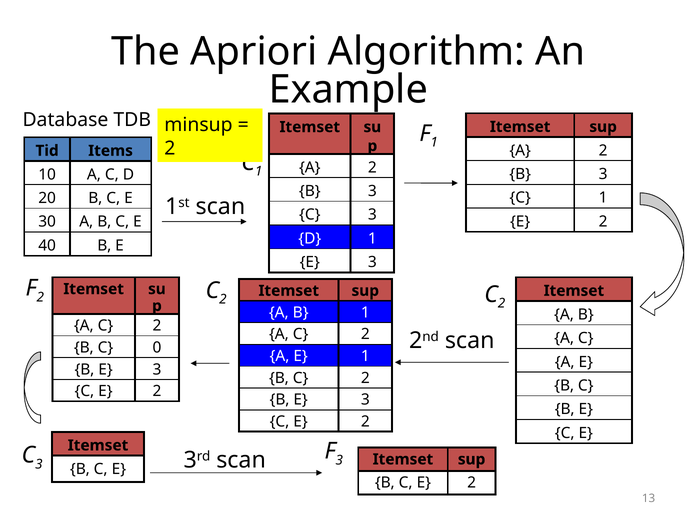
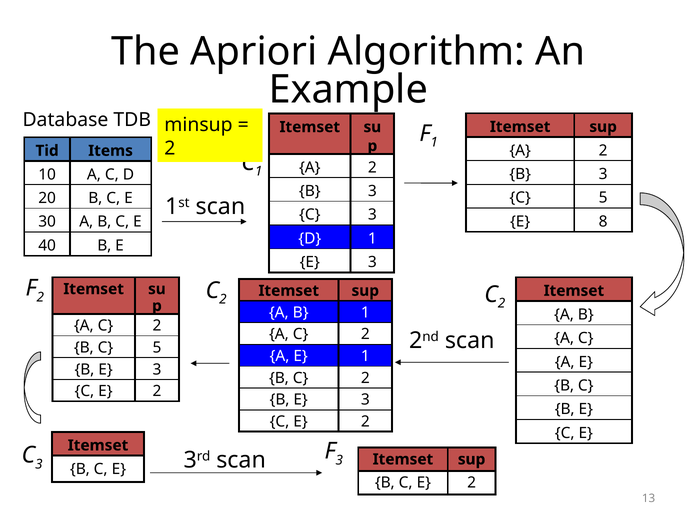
1: 1 -> 5 (603, 198)
2: 2 -> 8 (603, 221)
B C 0: 0 -> 5 (157, 347)
